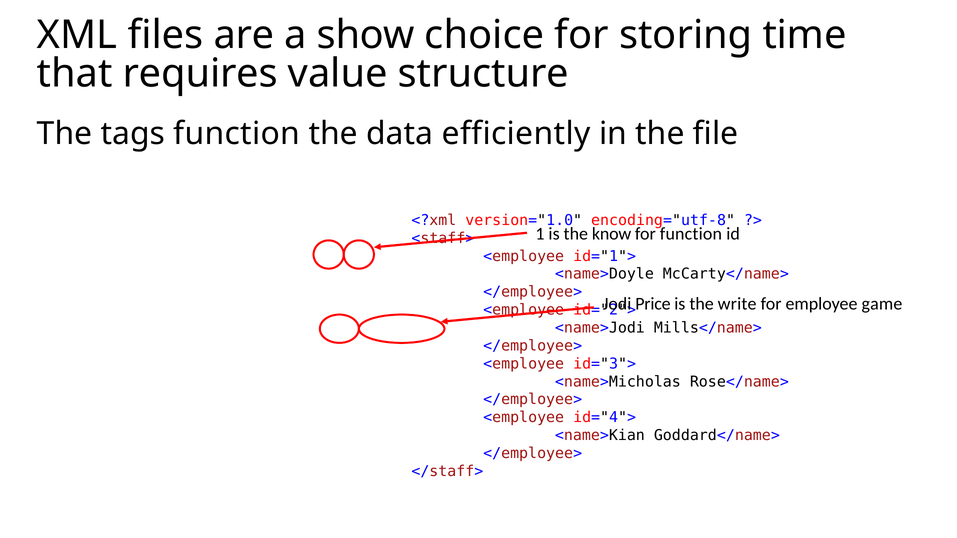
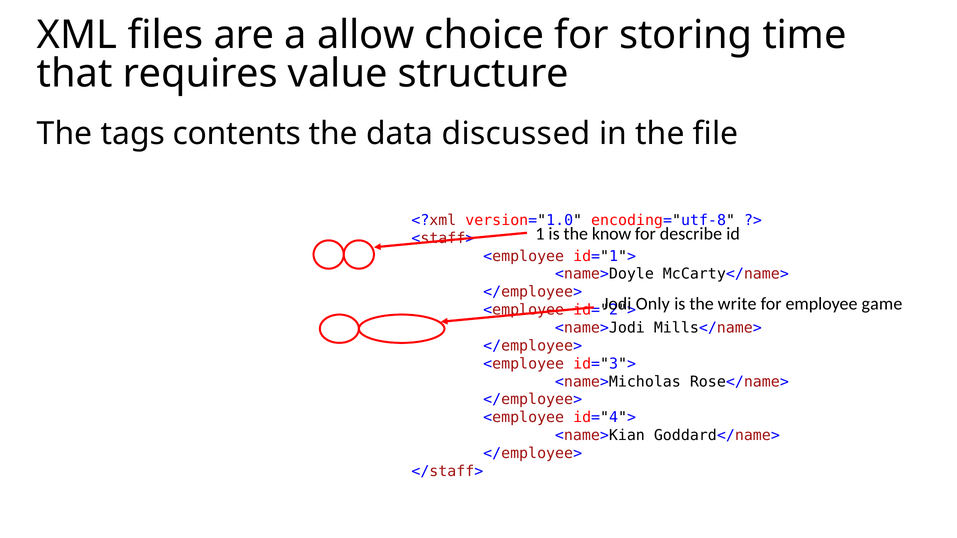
show: show -> allow (366, 35)
tags function: function -> contents (237, 134)
efficiently: efficiently -> discussed (516, 134)
for function: function -> describe (691, 234)
Price: Price -> Only (653, 304)
